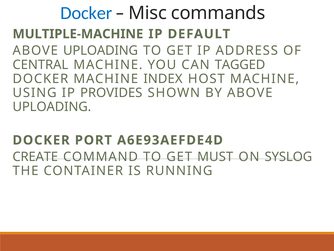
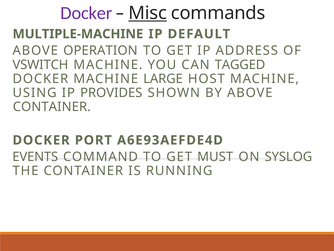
Docker colour: blue -> purple (86, 13)
Misc underline: none -> present (148, 13)
UPLOADING: UPLOADING -> OPERATION (100, 51)
CENTRAL: CENTRAL -> VSWITCH (40, 65)
INDEX: INDEX -> LARGE (163, 79)
UPLOADING: UPLOADING -> CONTAINER (52, 107)
CREATE: CREATE -> EVENTS (35, 157)
